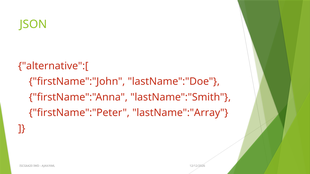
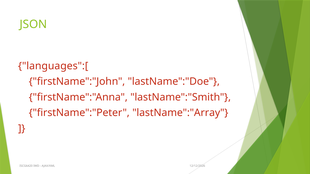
alternative":[: alternative":[ -> languages":[ (53, 66)
